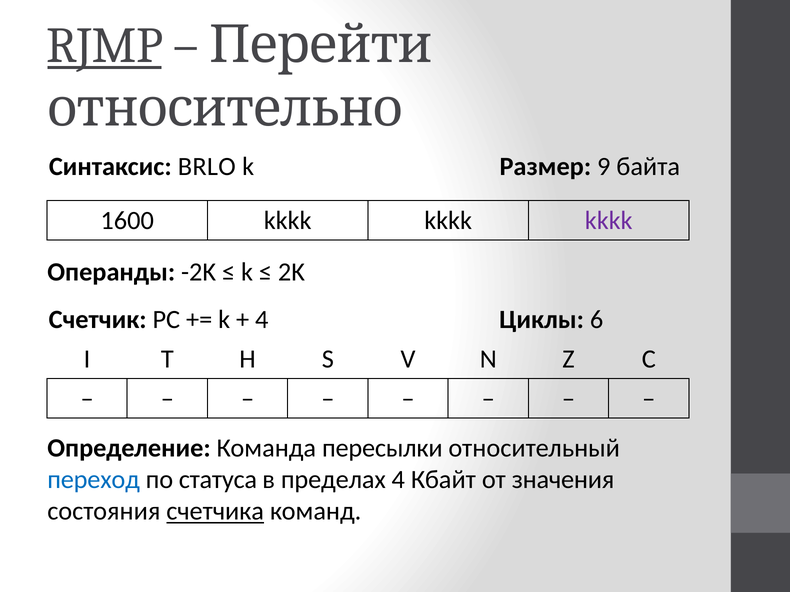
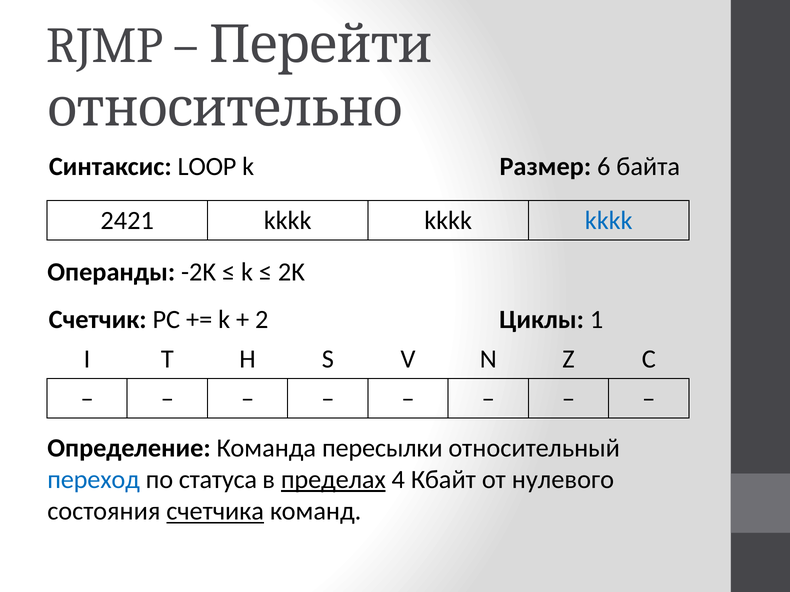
RJMP underline: present -> none (105, 46)
BRLO: BRLO -> LOOP (207, 167)
9: 9 -> 6 (604, 167)
1600: 1600 -> 2421 (127, 221)
kkkk colour: purple -> blue (609, 221)
4: 4 -> 2 (262, 320)
6: 6 -> 1 (597, 320)
пределах underline: none -> present (333, 480)
значения: значения -> нулевого (563, 480)
